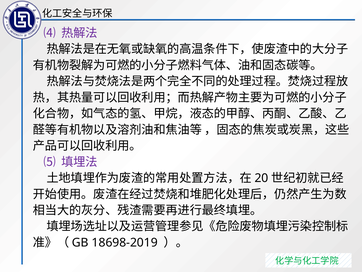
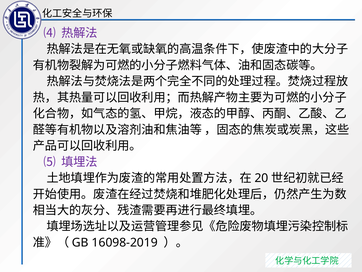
18698-2019: 18698-2019 -> 16098-2019 (125, 242)
